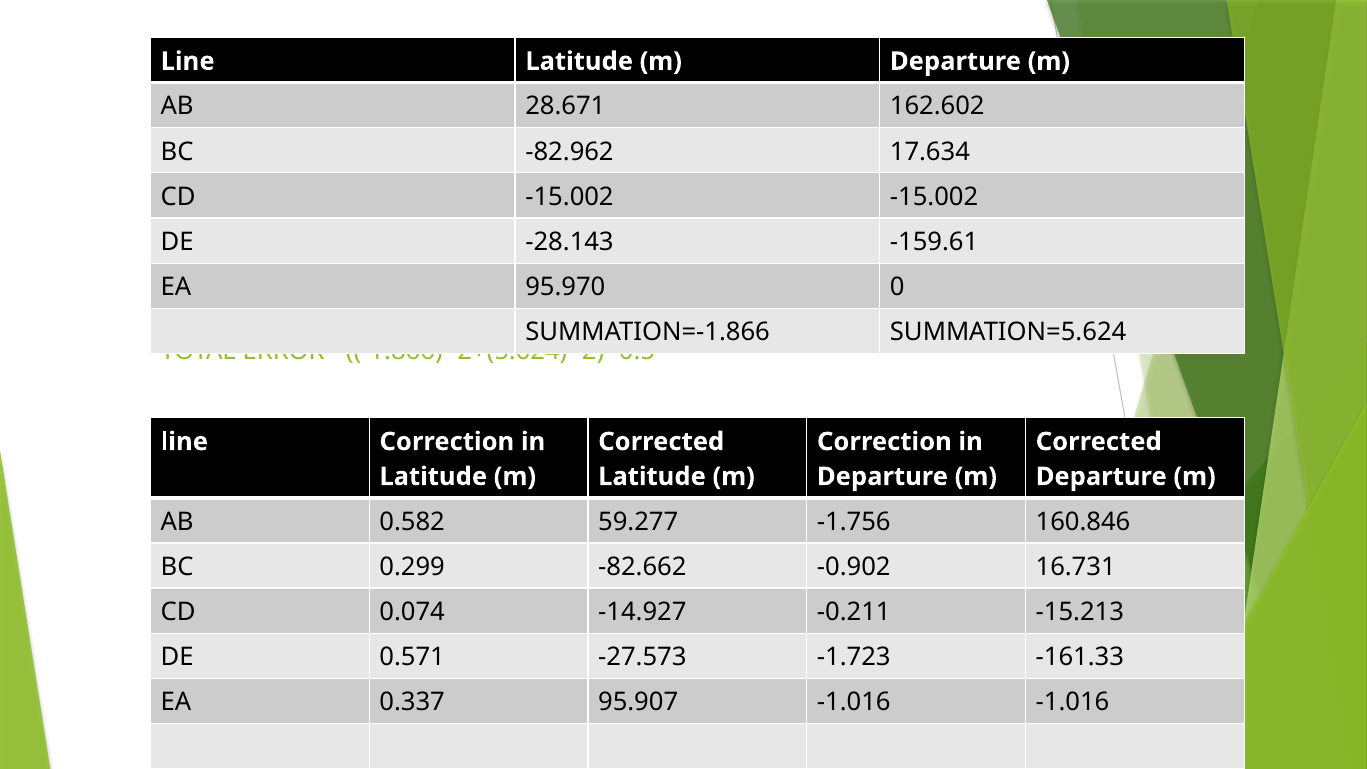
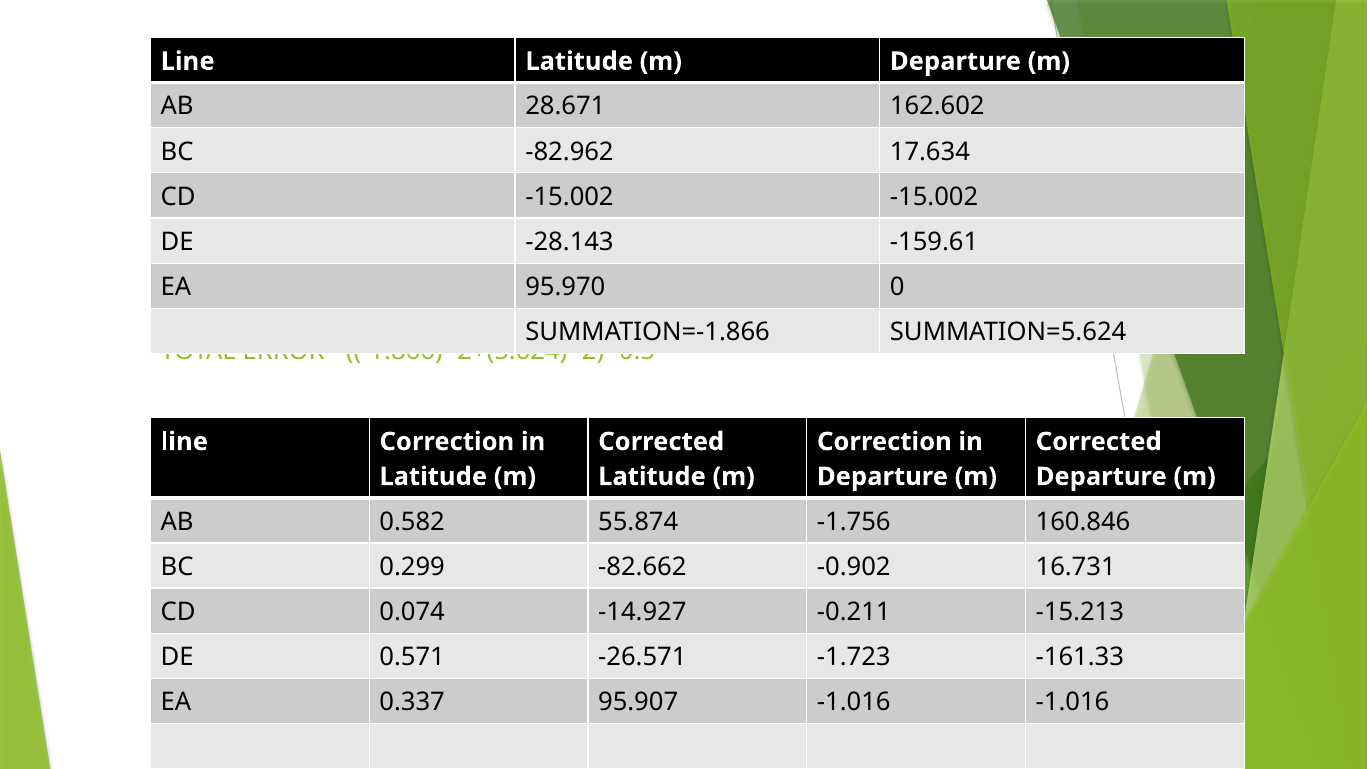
59.277: 59.277 -> 55.874 (638, 522)
-27.573: -27.573 -> -26.571 (642, 657)
